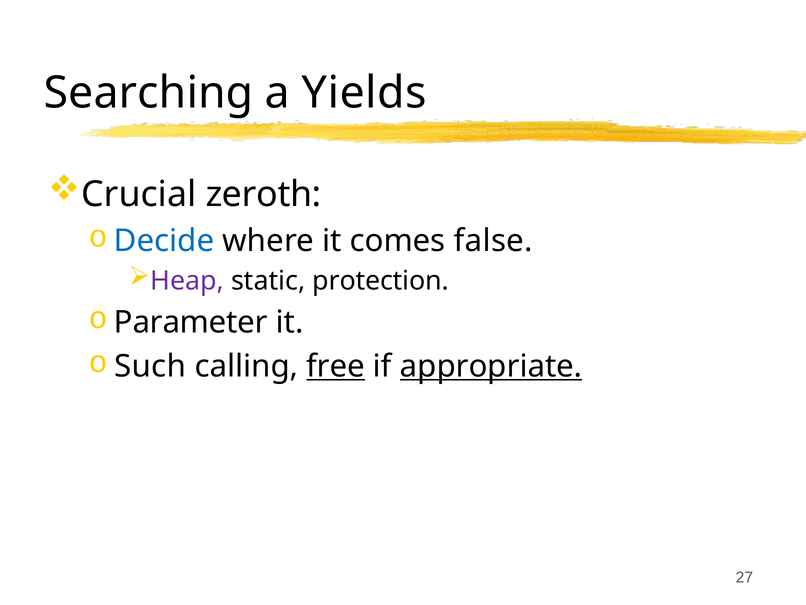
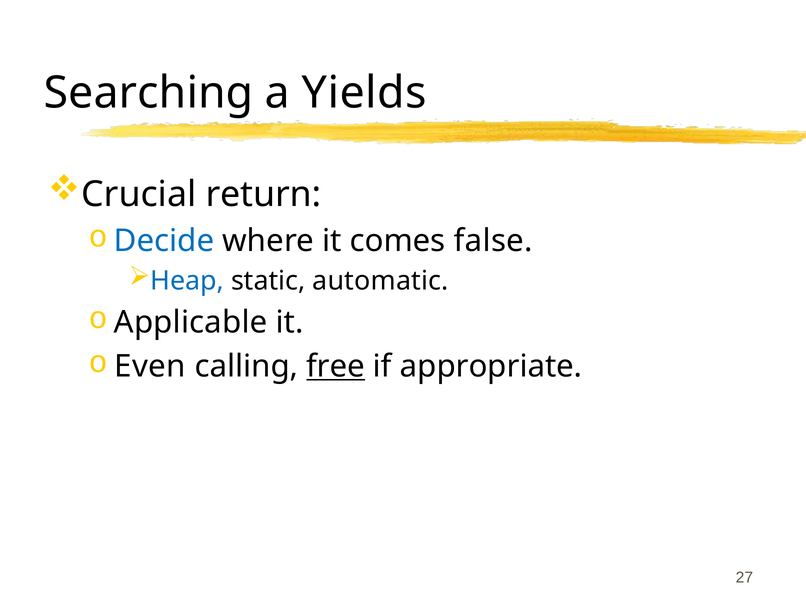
zeroth: zeroth -> return (263, 194)
Heap colour: purple -> blue (187, 281)
protection: protection -> automatic (380, 281)
Parameter: Parameter -> Applicable (191, 322)
Such: Such -> Even (150, 366)
appropriate underline: present -> none (491, 366)
